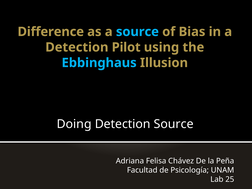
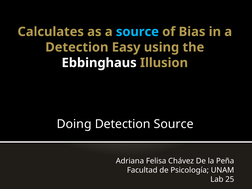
Difference: Difference -> Calculates (51, 32)
Pilot: Pilot -> Easy (126, 47)
Ebbinghaus colour: light blue -> white (99, 63)
